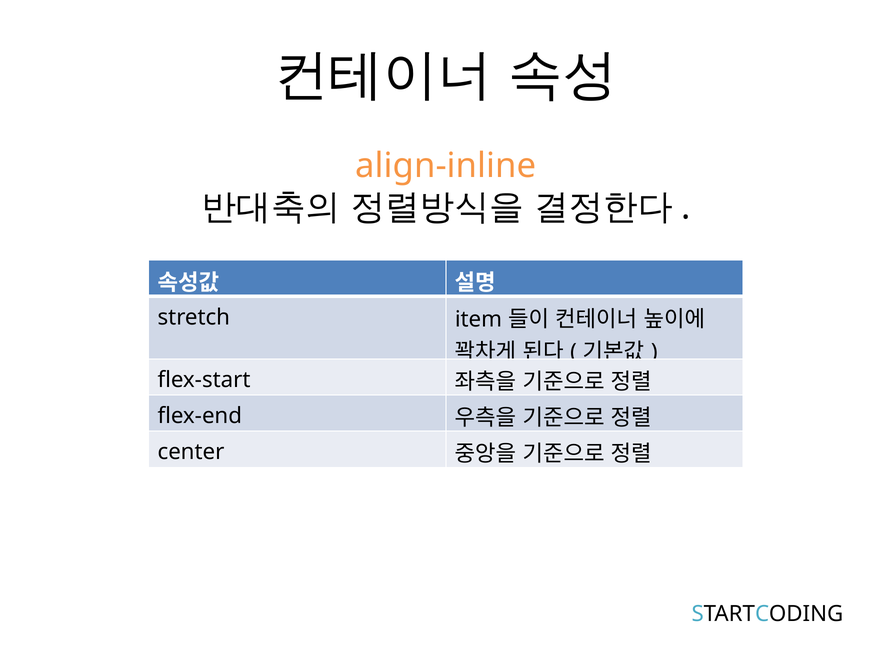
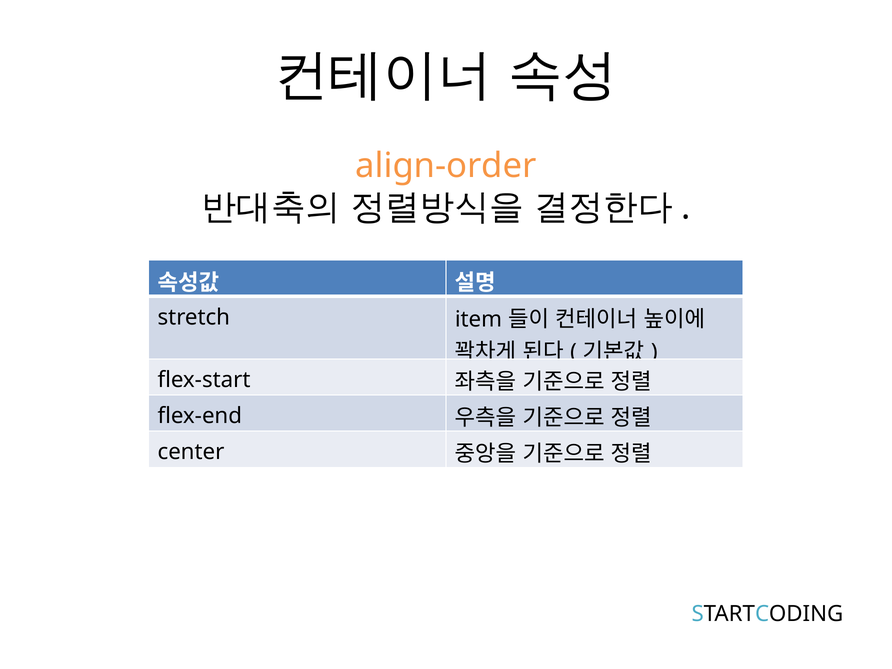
align-inline: align-inline -> align-order (446, 166)
